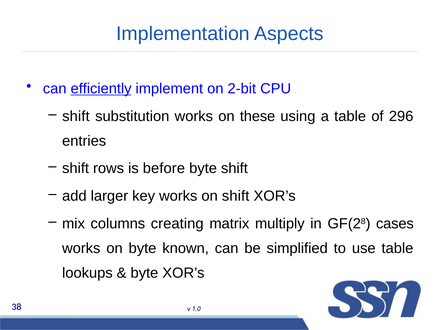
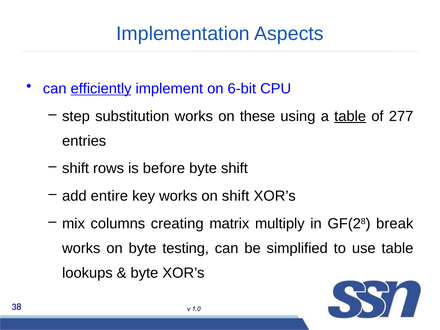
2-bit: 2-bit -> 6-bit (242, 89)
shift: shift -> step (76, 116)
table underline: none -> present (350, 116)
296: 296 -> 277 (401, 116)
larger: larger -> entire (109, 196)
cases: cases -> break (395, 224)
known: known -> testing (186, 248)
